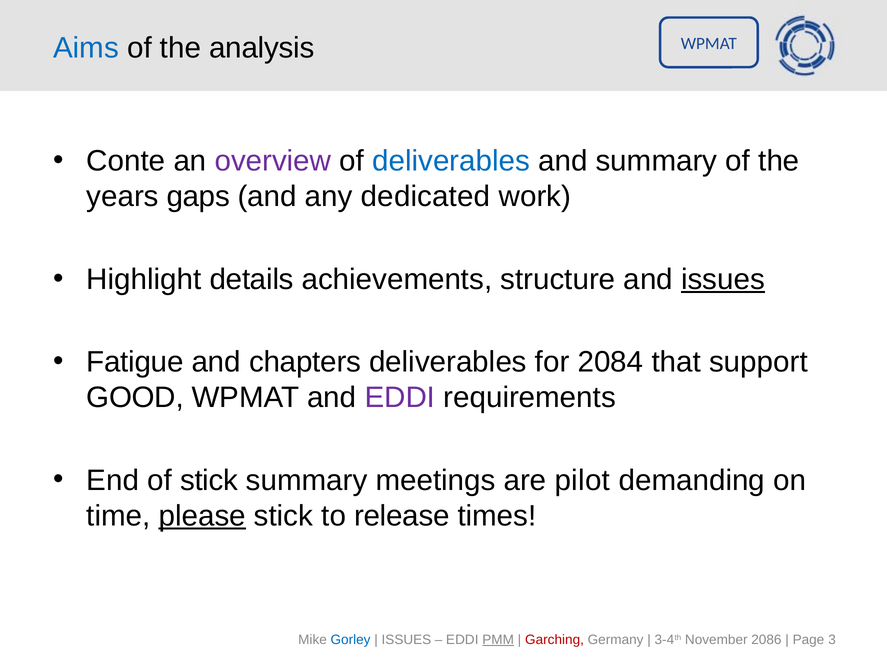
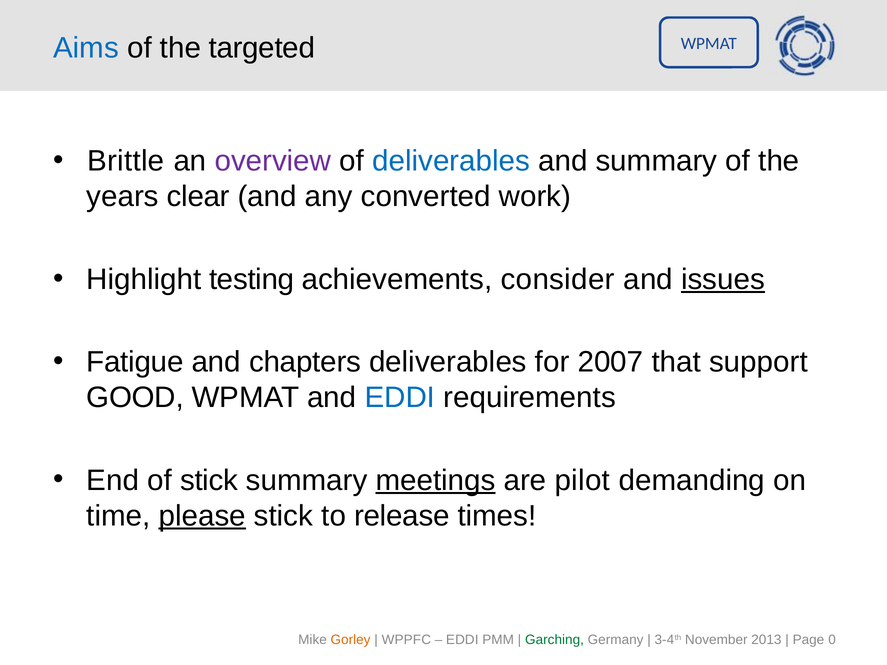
analysis: analysis -> targeted (262, 48)
Conte: Conte -> Brittle (126, 161)
gaps: gaps -> clear (198, 197)
dedicated: dedicated -> converted (426, 197)
details: details -> testing (252, 280)
structure: structure -> consider (558, 280)
2084: 2084 -> 2007 (610, 362)
EDDI colour: purple -> blue (400, 398)
meetings underline: none -> present (436, 481)
Gorley colour: blue -> orange (351, 640)
ISSUES: ISSUES -> WPPFC (406, 640)
PMM underline: present -> none (498, 640)
Garching colour: red -> green (555, 640)
2086: 2086 -> 2013 (766, 640)
3: 3 -> 0 (832, 640)
